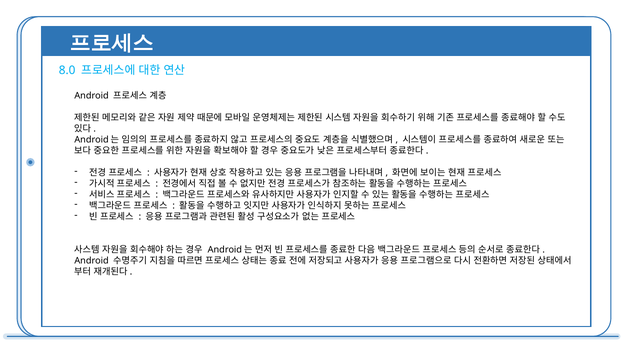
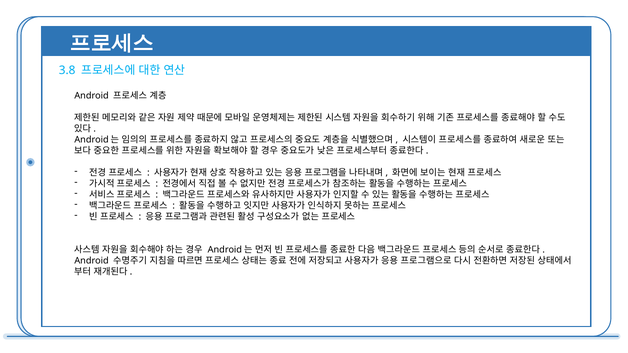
8.0: 8.0 -> 3.8 (67, 71)
